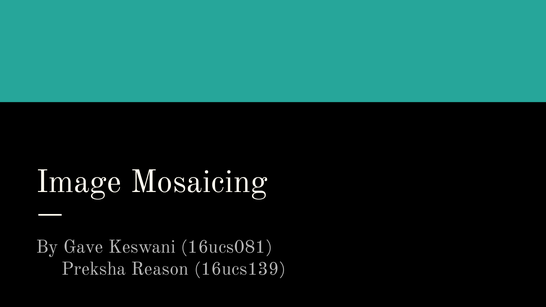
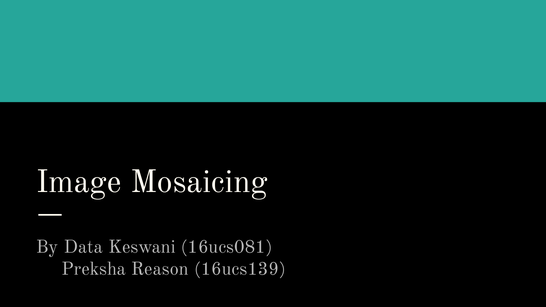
Gave: Gave -> Data (83, 247)
